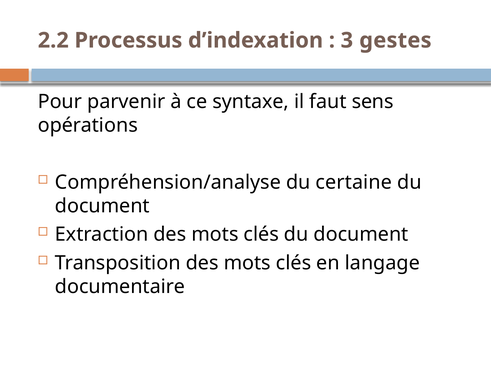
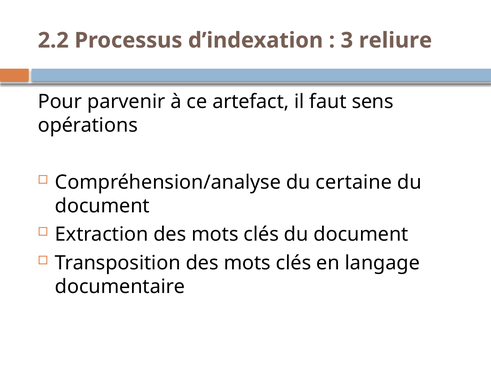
gestes: gestes -> reliure (395, 40)
syntaxe: syntaxe -> artefact (251, 102)
